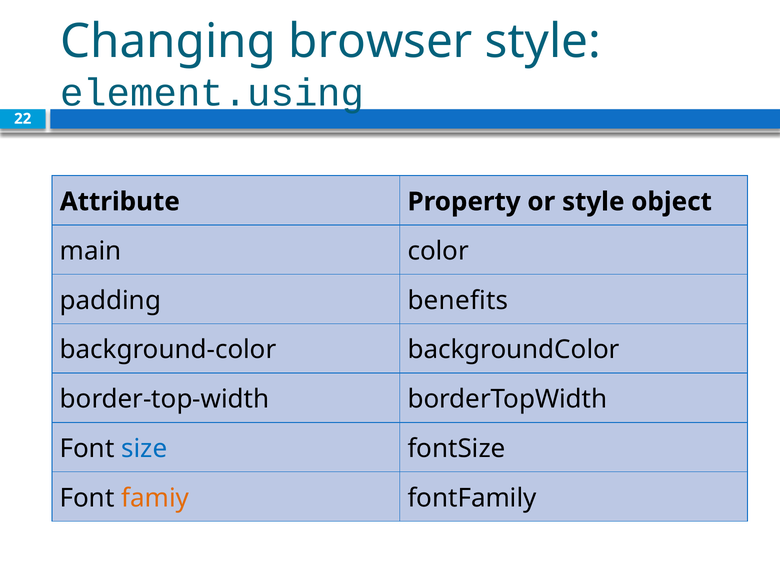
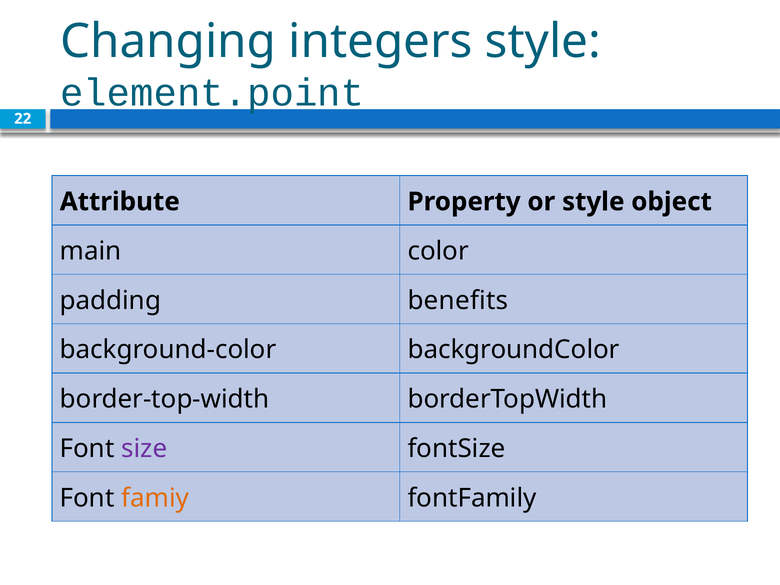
browser: browser -> integers (381, 42)
element.using: element.using -> element.point (212, 93)
size colour: blue -> purple (144, 449)
